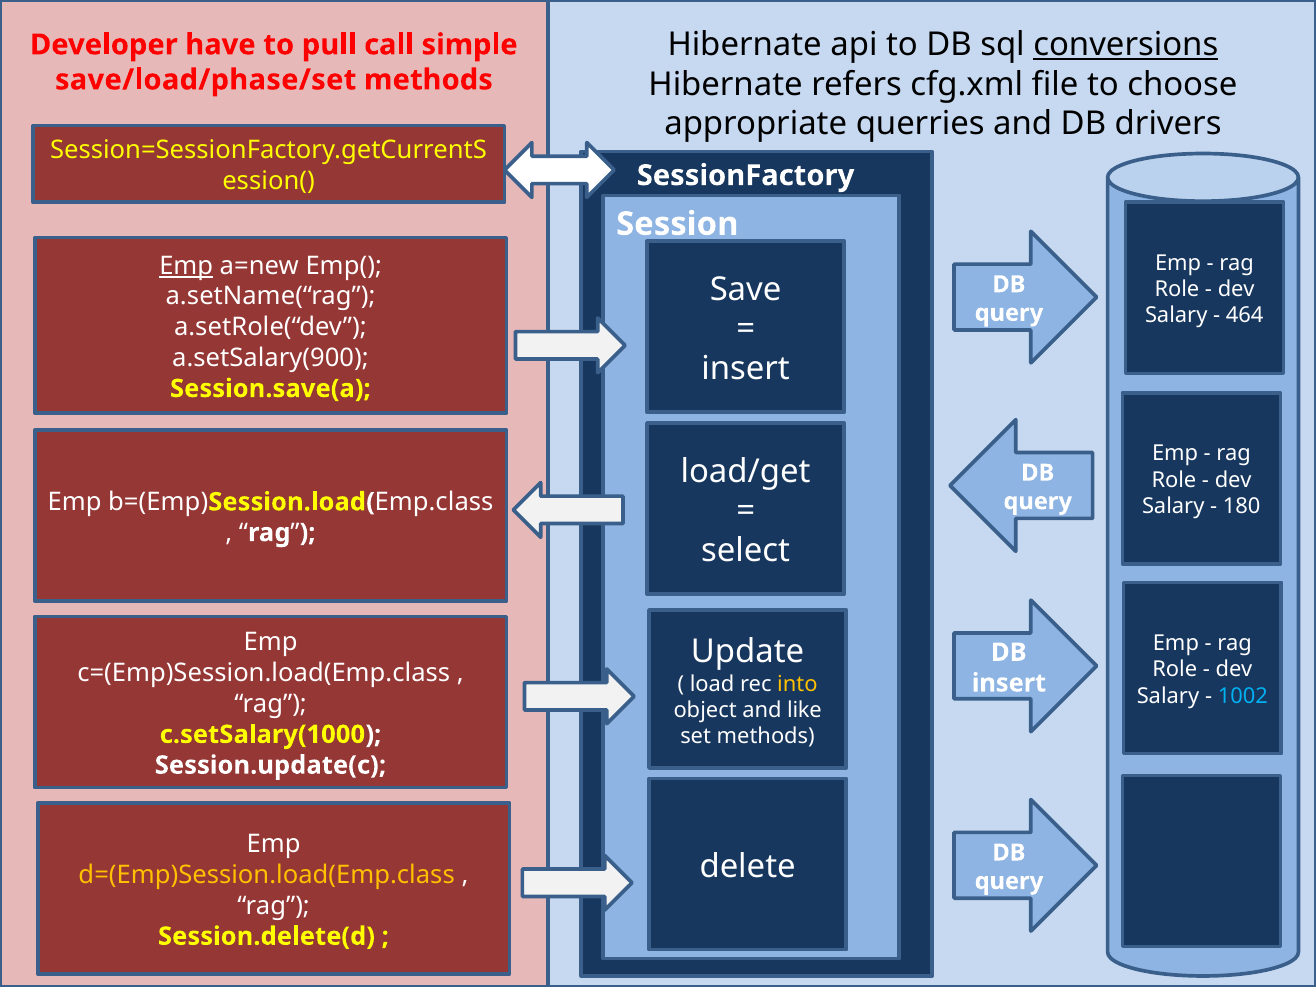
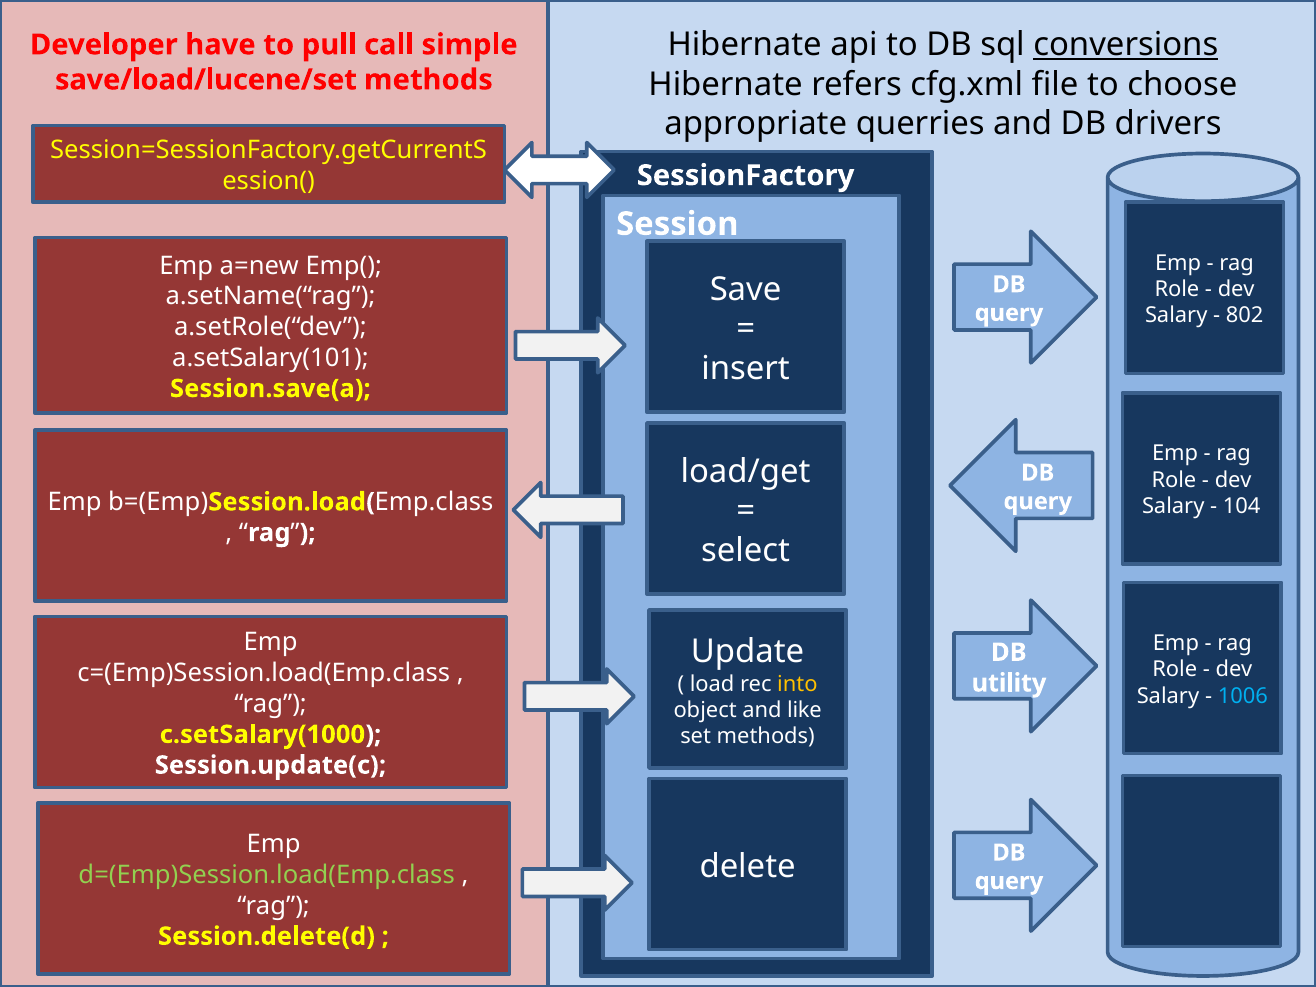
save/load/phase/set: save/load/phase/set -> save/load/lucene/set (206, 80)
Emp underline: present -> none (186, 266)
464: 464 -> 802 (1245, 316)
a.setSalary(900: a.setSalary(900 -> a.setSalary(101 (270, 358)
180: 180 -> 104 (1242, 506)
insert: insert -> utility (1009, 683)
1002: 1002 -> 1006 (1243, 696)
d=(Emp)Session.load(Emp.class colour: yellow -> light green (267, 875)
